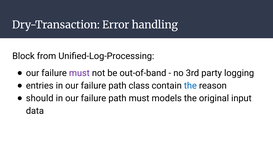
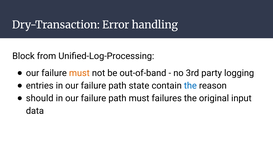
must colour: purple -> orange (79, 73)
class: class -> state (139, 85)
models: models -> failures (167, 98)
